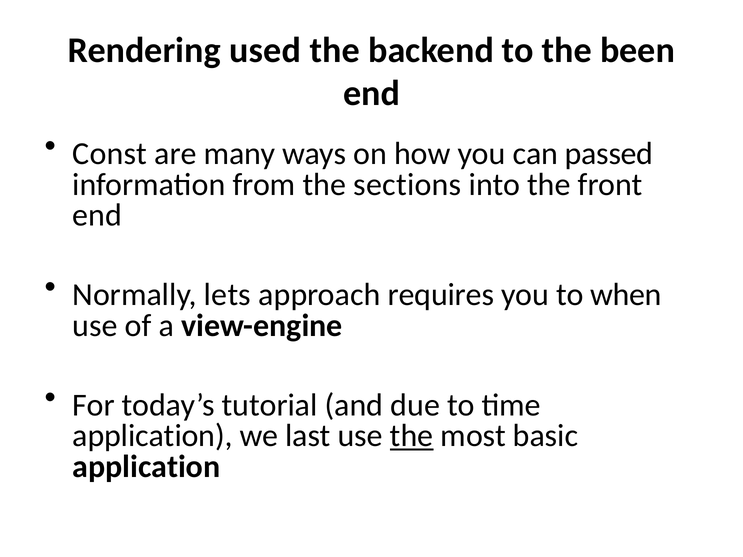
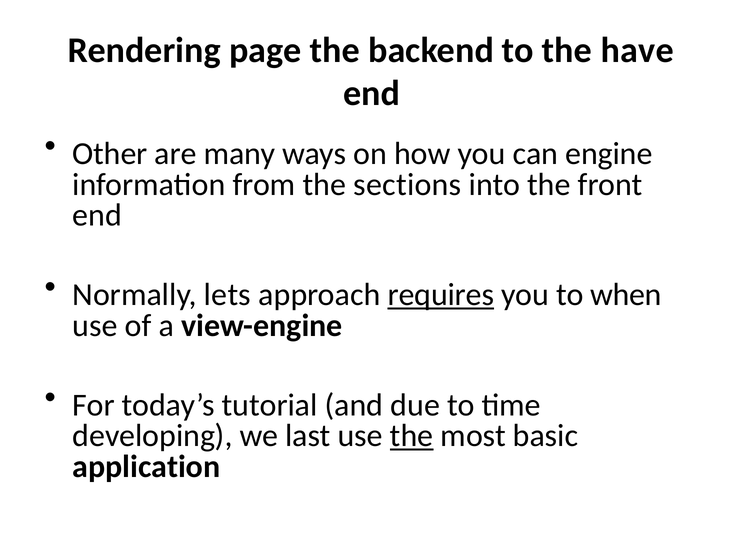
used: used -> page (265, 50)
been: been -> have (637, 50)
Const: Const -> Other (110, 154)
passed: passed -> engine (609, 154)
requires underline: none -> present (441, 295)
application: application -> developing (153, 436)
